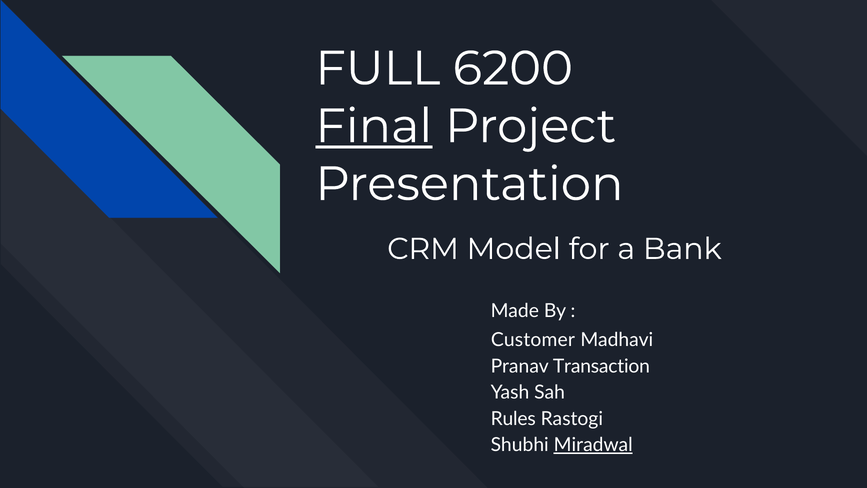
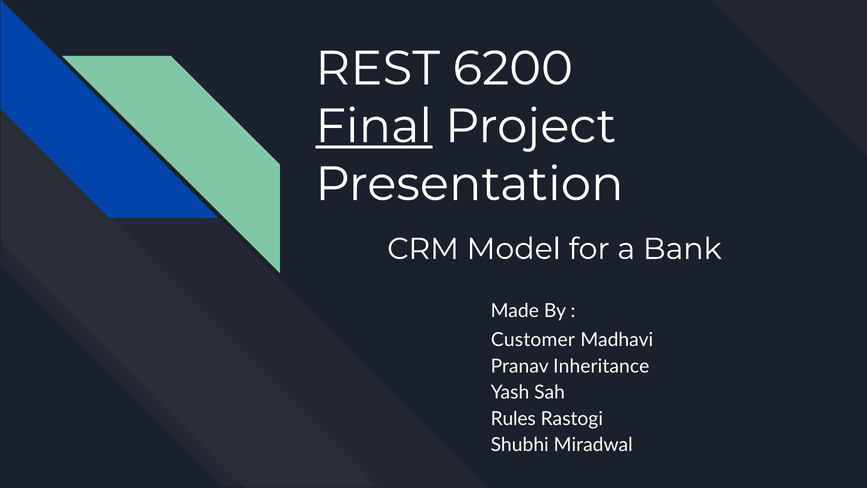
FULL: FULL -> REST (378, 68)
Transaction: Transaction -> Inheritance (601, 366)
Miradwal underline: present -> none (593, 445)
